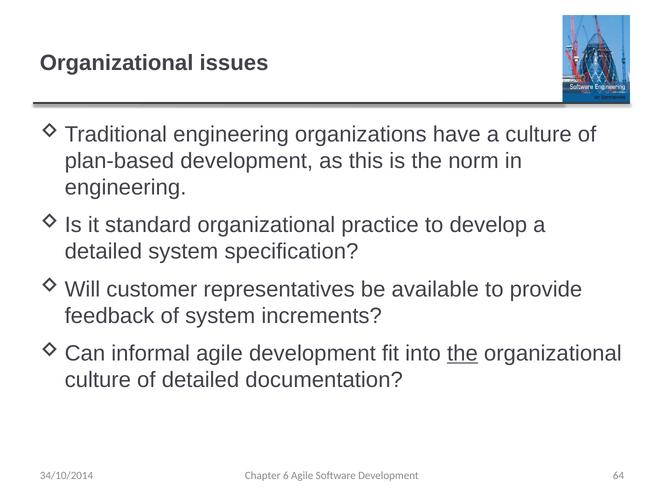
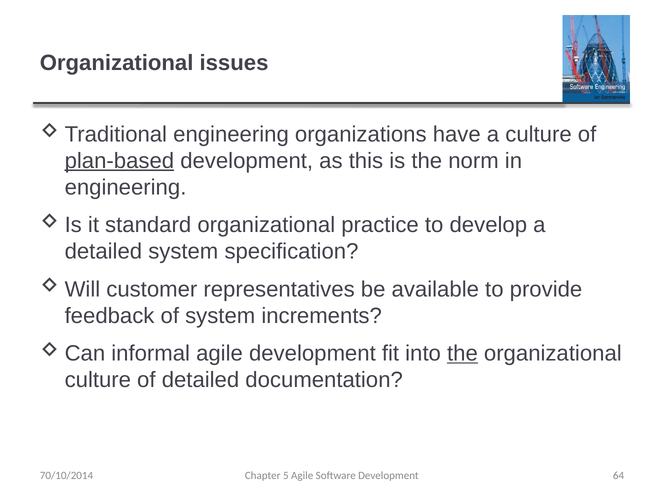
plan-based underline: none -> present (119, 161)
34/10/2014: 34/10/2014 -> 70/10/2014 (66, 476)
6: 6 -> 5 (286, 476)
